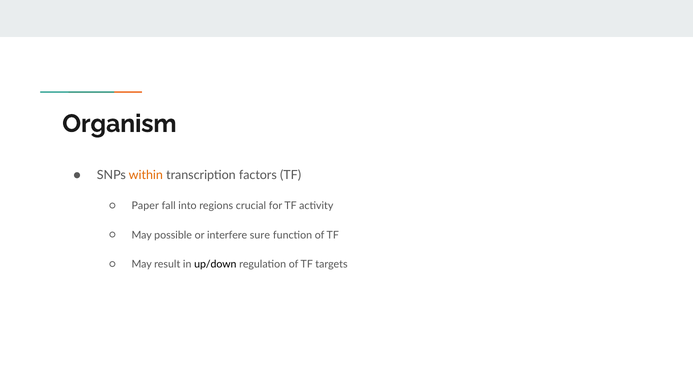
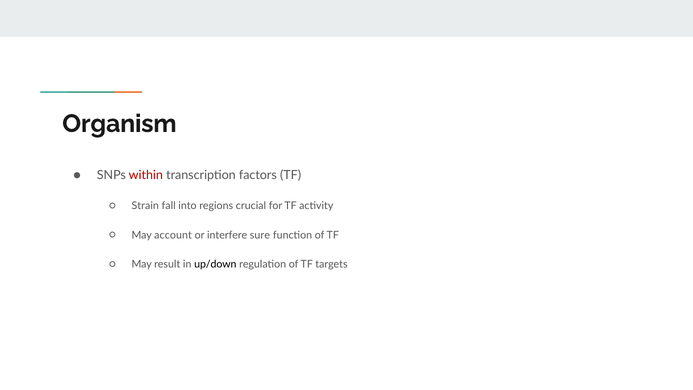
within colour: orange -> red (146, 175)
Paper: Paper -> Strain (145, 206)
possible: possible -> account (173, 235)
